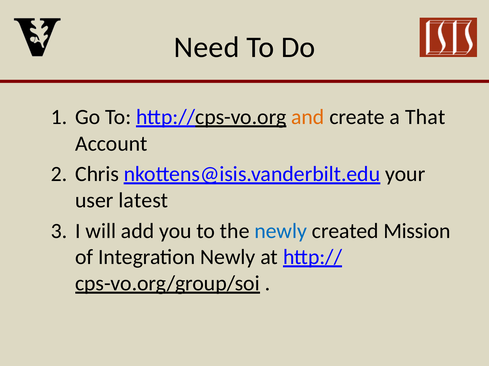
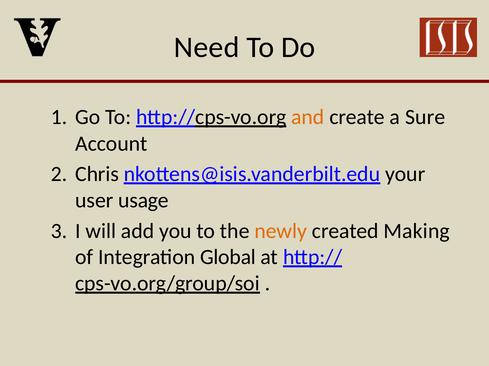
That: That -> Sure (425, 117)
latest: latest -> usage (144, 201)
newly colour: blue -> orange (281, 231)
Mission: Mission -> Making (417, 231)
Integration Newly: Newly -> Global (228, 257)
